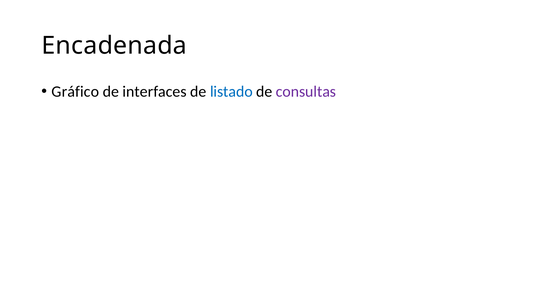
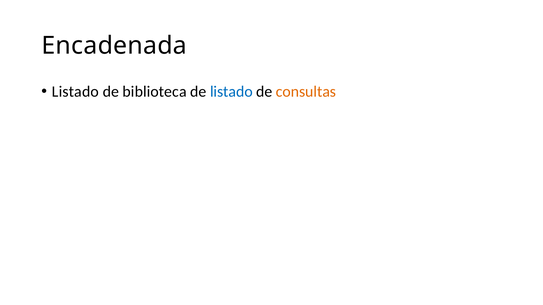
Gráfico: Gráfico -> Listado (75, 92)
interfaces: interfaces -> biblioteca (155, 92)
consultas colour: purple -> orange (306, 92)
